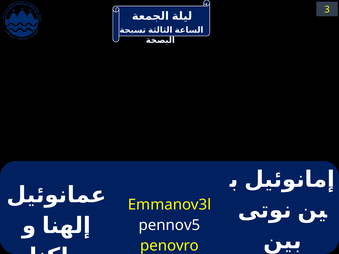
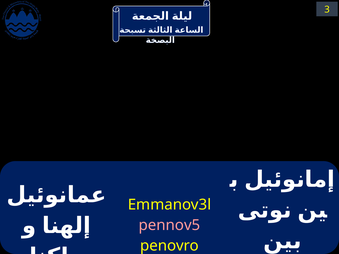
pennov5 colour: white -> pink (169, 225)
